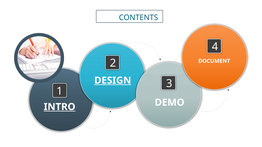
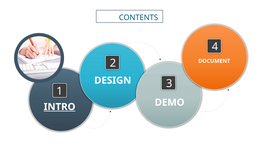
DESIGN underline: present -> none (113, 81)
